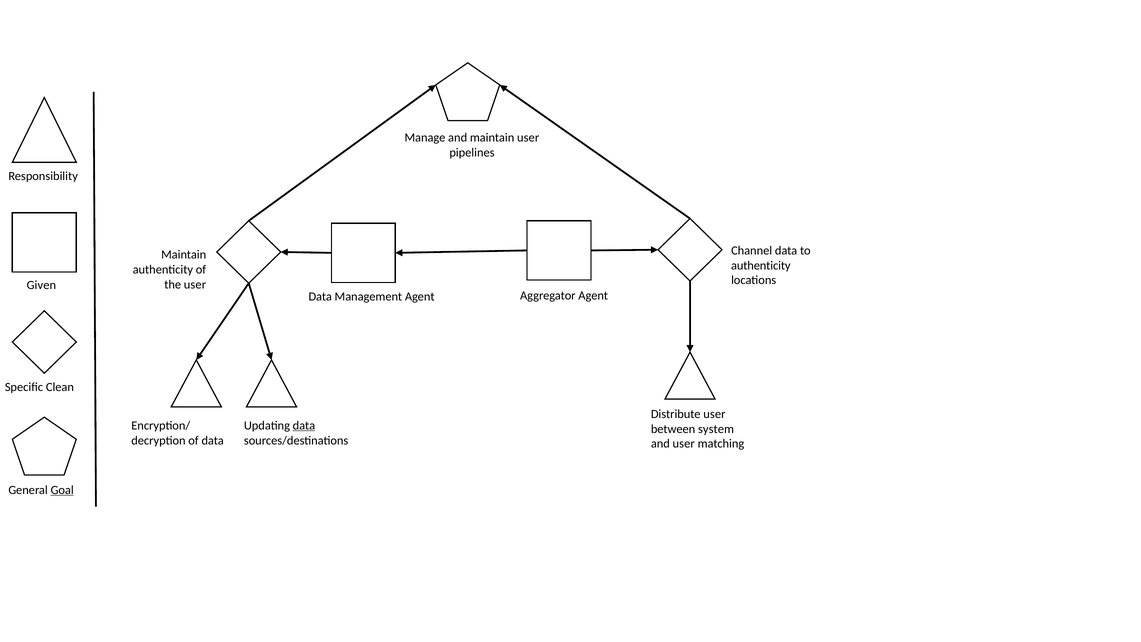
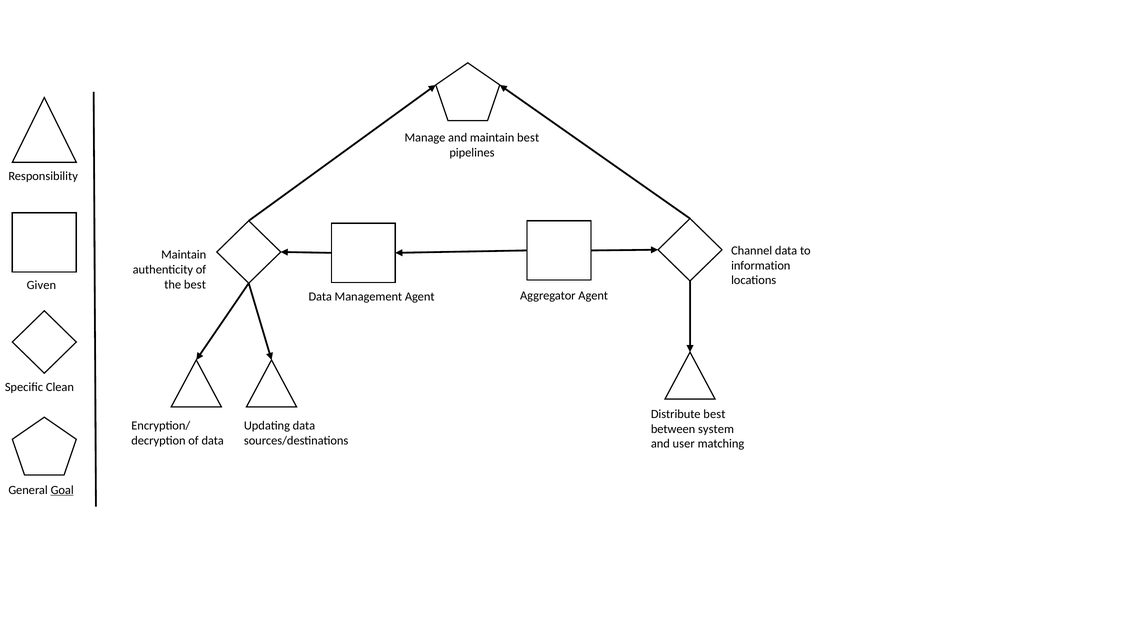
maintain user: user -> best (528, 138)
authenticity: authenticity -> information (761, 265)
the user: user -> best (195, 284)
Distribute user: user -> best (714, 414)
data underline: present -> none (304, 425)
